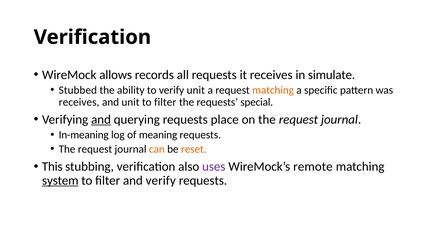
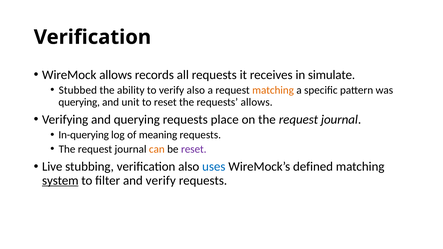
verify unit: unit -> also (196, 90)
receives: receives -> querying (79, 102)
filter: filter -> reset (165, 102)
requests special: special -> allows (257, 102)
and underline: present -> none (101, 120)
In-meaning: In-meaning -> In-querying (84, 135)
reset colour: orange -> purple (194, 149)
This: This -> Live (52, 167)
uses colour: purple -> blue (214, 167)
remote: remote -> defined (313, 167)
